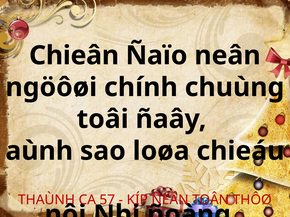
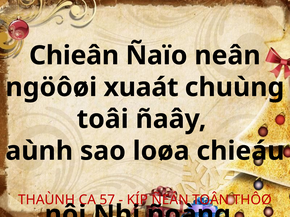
chính: chính -> xuaát (141, 88)
